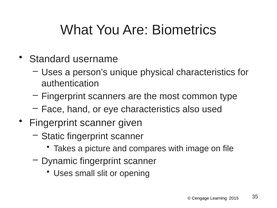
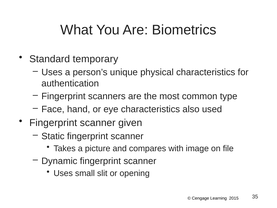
username: username -> temporary (95, 59)
